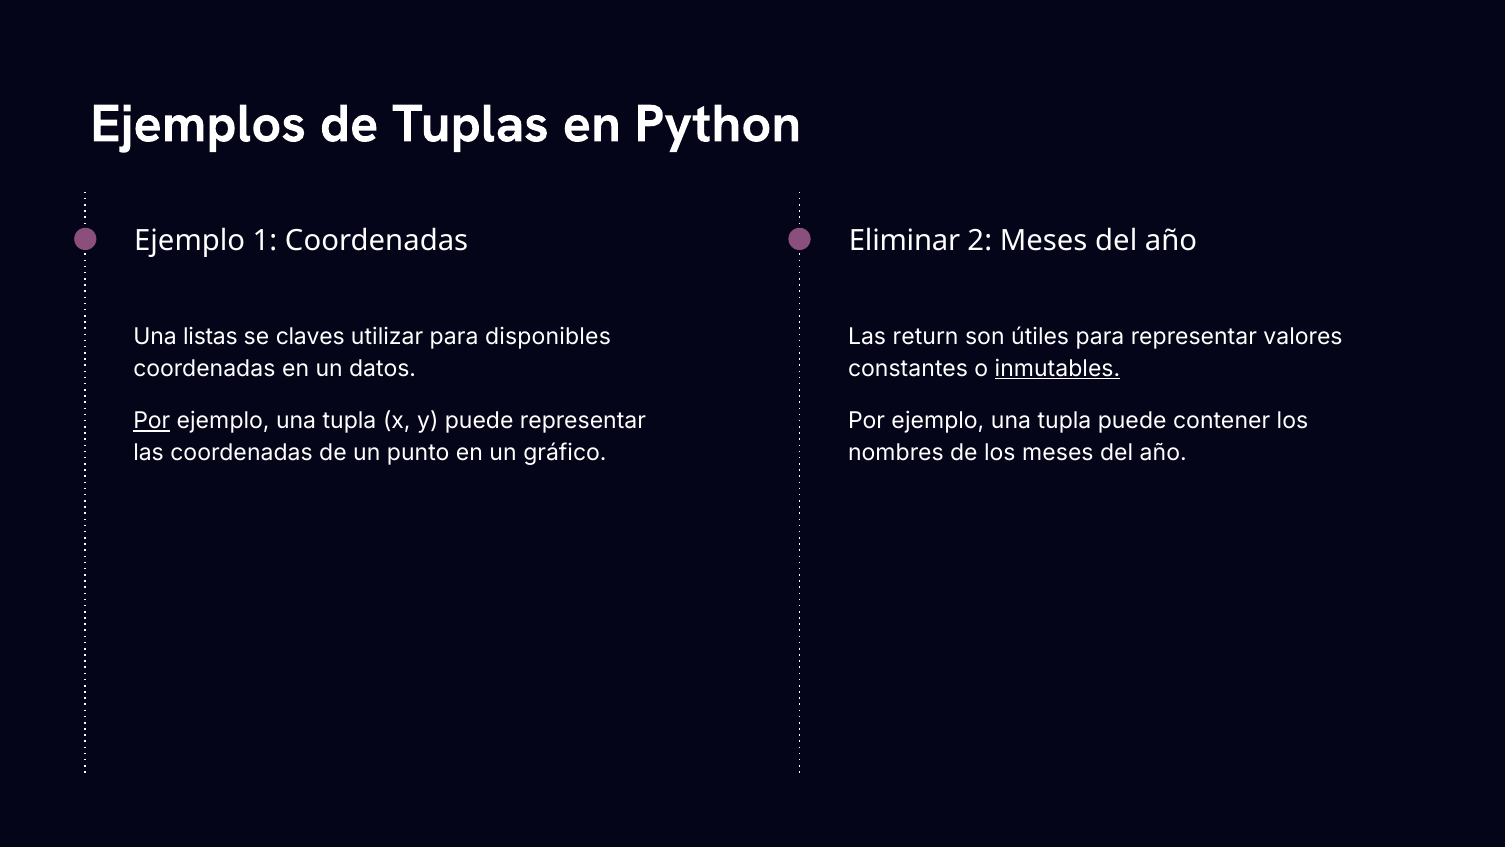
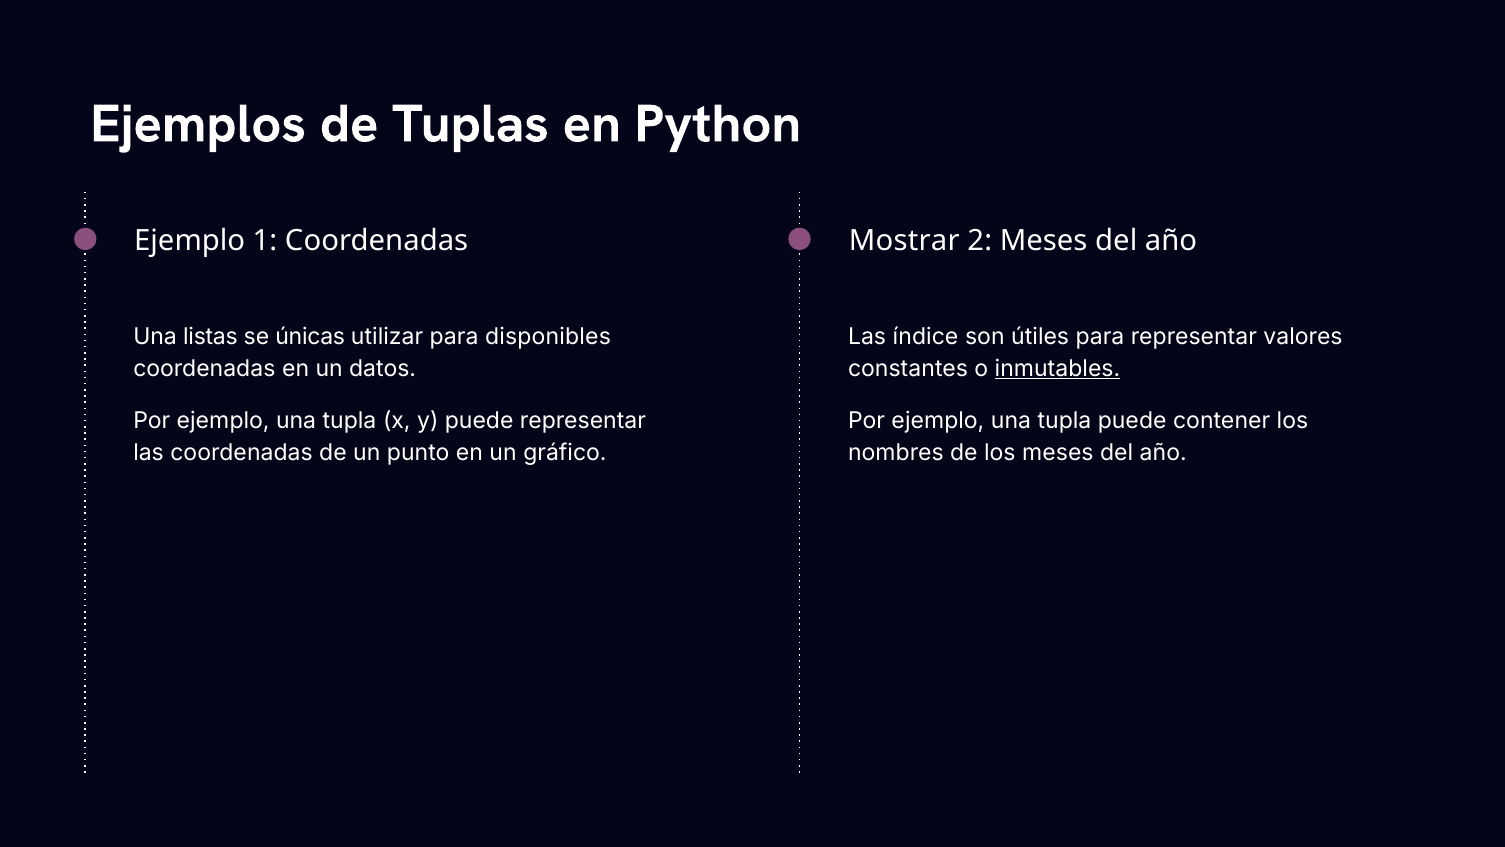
Eliminar: Eliminar -> Mostrar (904, 241)
claves: claves -> únicas (310, 337)
return: return -> índice (926, 337)
Por underline: present -> none (152, 421)
